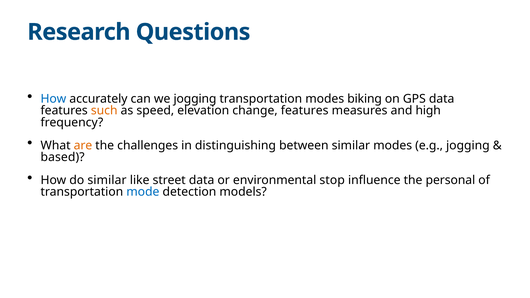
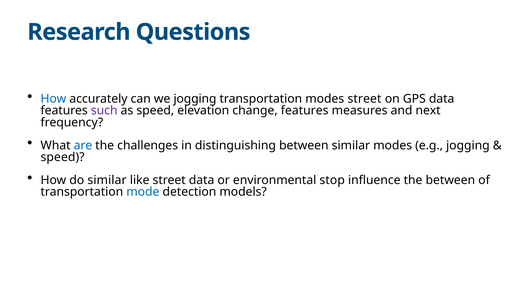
modes biking: biking -> street (364, 99)
such colour: orange -> purple (104, 111)
high: high -> next (428, 111)
are colour: orange -> blue (83, 145)
based: based -> speed (63, 157)
the personal: personal -> between (450, 180)
